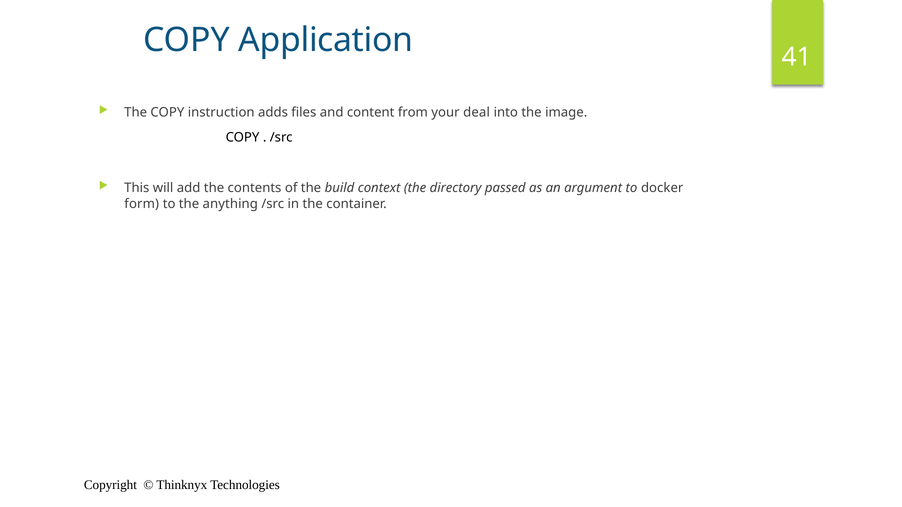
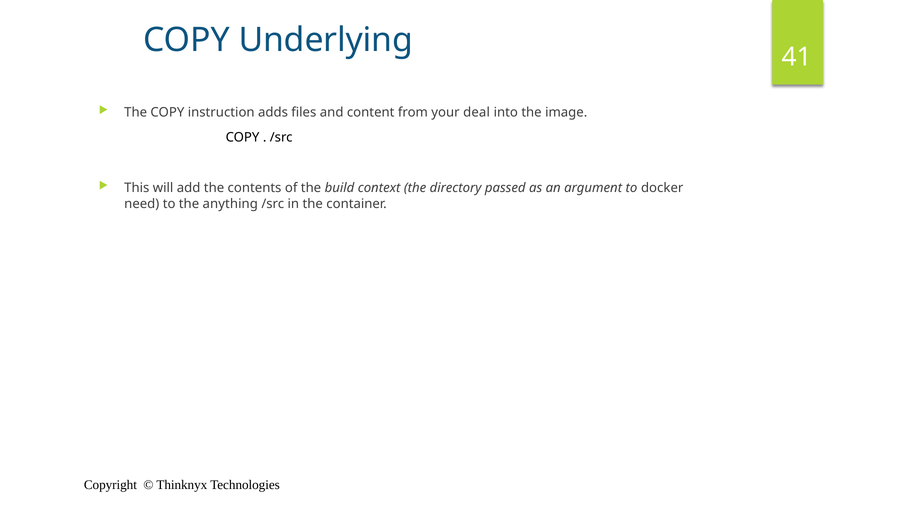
Application: Application -> Underlying (326, 40)
form: form -> need (142, 204)
